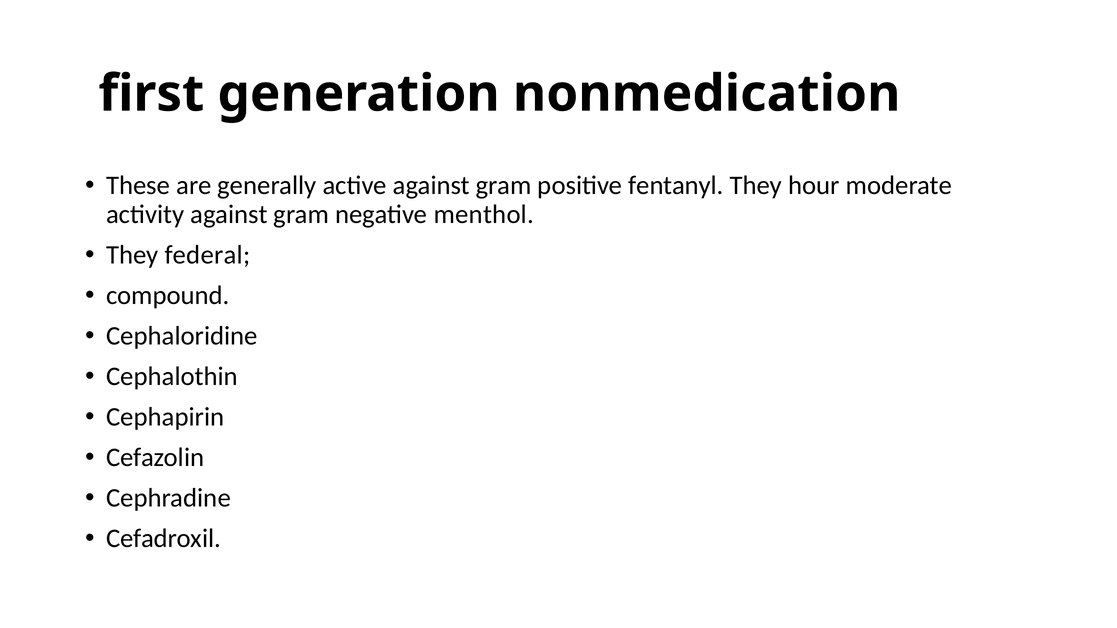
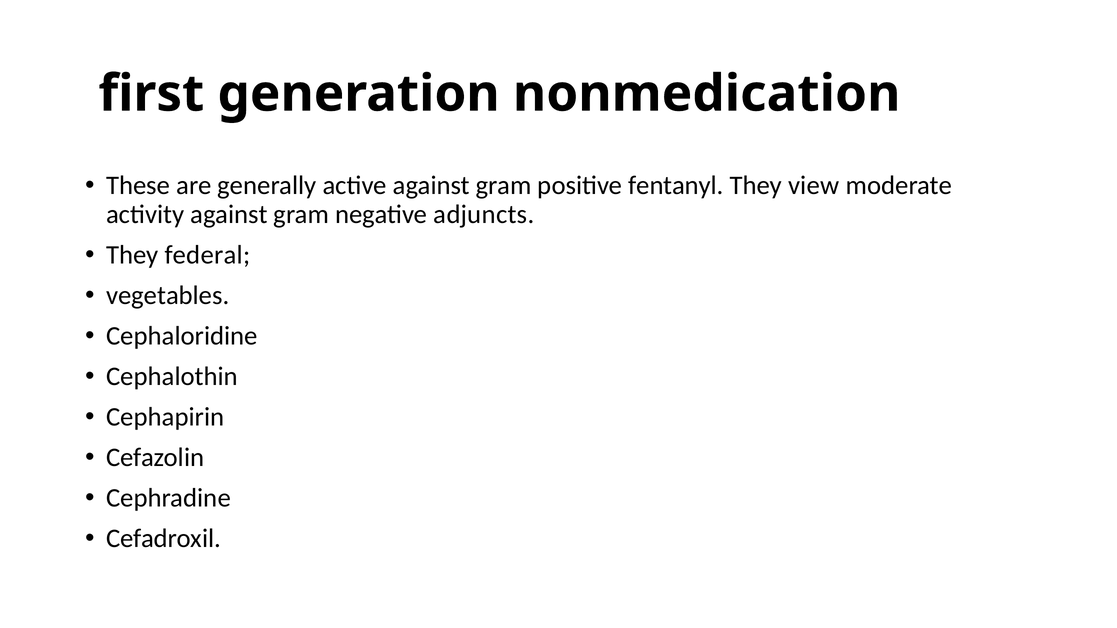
hour: hour -> view (814, 186)
menthol: menthol -> adjuncts (484, 215)
compound: compound -> vegetables (168, 296)
